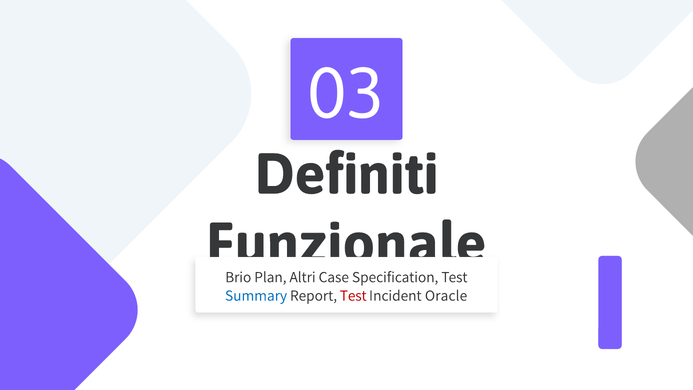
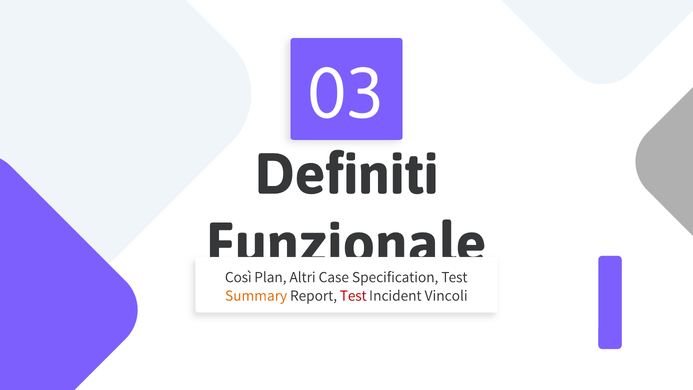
Brio: Brio -> Così (238, 277)
Summary colour: blue -> orange (256, 295)
Oracle: Oracle -> Vincoli (446, 295)
